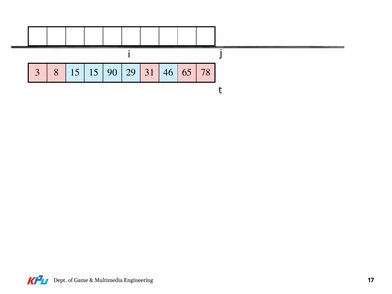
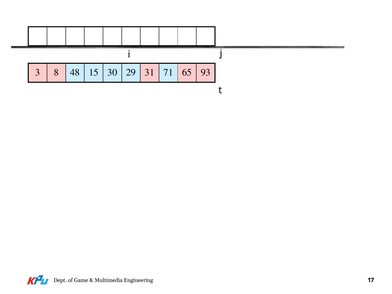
8 15: 15 -> 48 (75, 72)
90: 90 -> 30 (112, 72)
46: 46 -> 71 (168, 72)
78: 78 -> 93 (206, 72)
